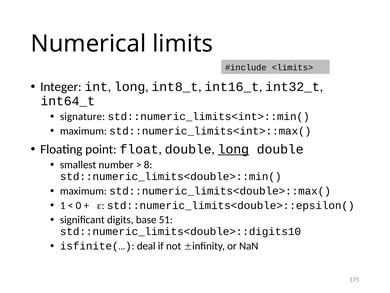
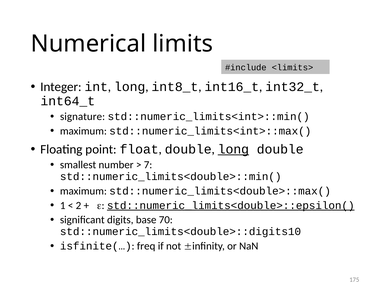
8: 8 -> 7 (148, 165)
0: 0 -> 2 (78, 205)
std::numeric_limits<double>::epsilon( underline: none -> present (231, 205)
51: 51 -> 70 (166, 220)
deal: deal -> freq (146, 246)
